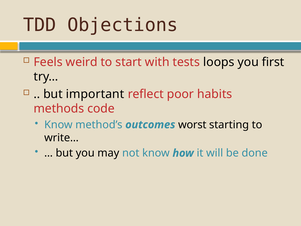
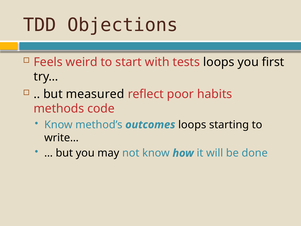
important: important -> measured (95, 94)
outcomes worst: worst -> loops (192, 125)
